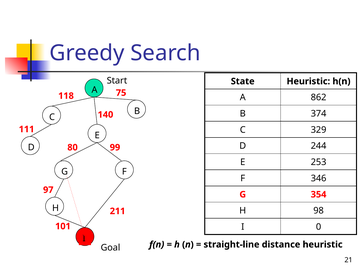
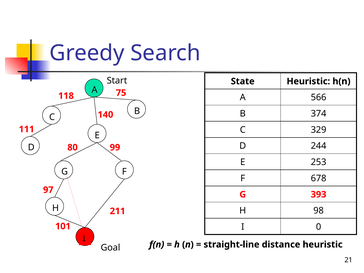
862: 862 -> 566 (319, 97)
346: 346 -> 678 (319, 178)
354: 354 -> 393 (319, 194)
